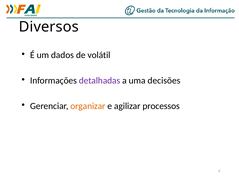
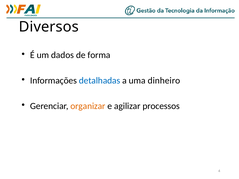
volátil: volátil -> forma (99, 55)
detalhadas colour: purple -> blue (100, 81)
decisões: decisões -> dinheiro (164, 81)
